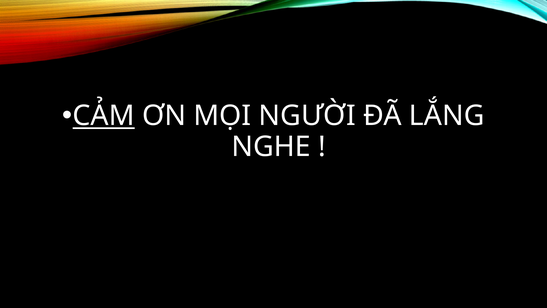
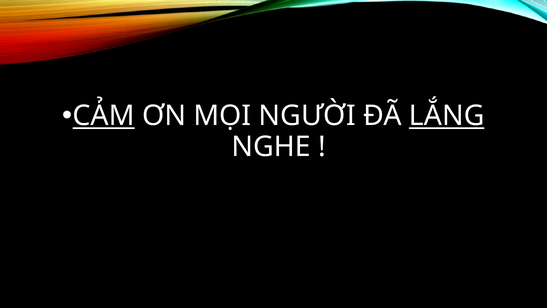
LẮNG underline: none -> present (447, 116)
